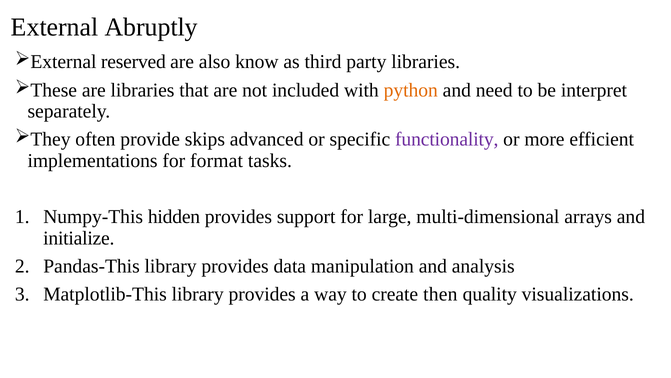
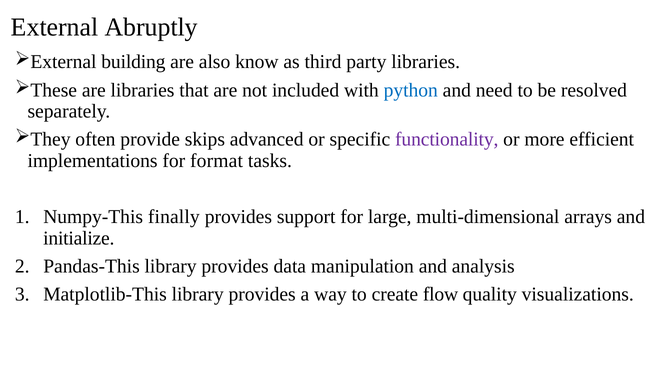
reserved: reserved -> building (133, 62)
python colour: orange -> blue (411, 90)
interpret: interpret -> resolved (594, 90)
hidden: hidden -> finally (174, 217)
then: then -> flow (441, 294)
